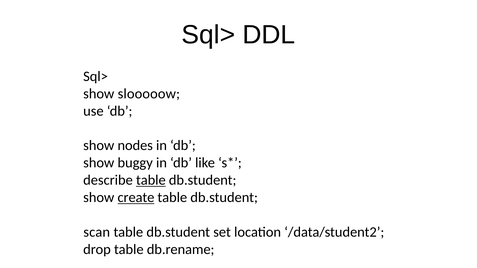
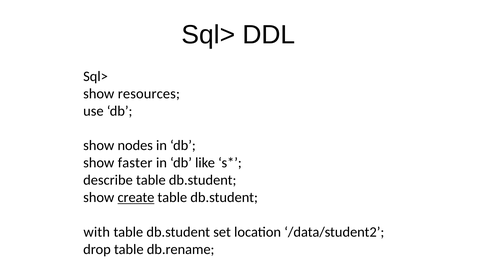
slooooow: slooooow -> resources (149, 94)
buggy: buggy -> faster (135, 163)
table underline: present -> none (151, 180)
scan: scan -> with (97, 232)
